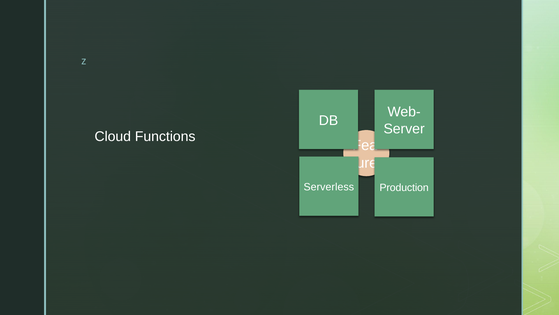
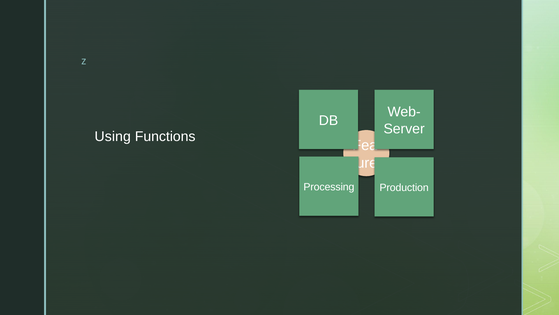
Cloud: Cloud -> Using (113, 136)
Serverless: Serverless -> Processing (329, 187)
